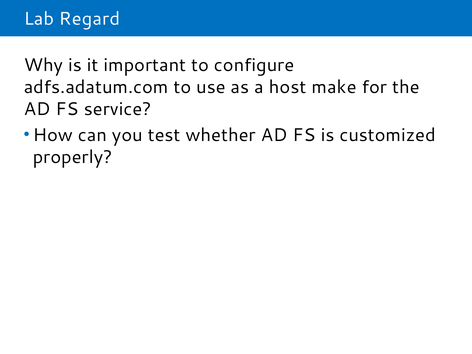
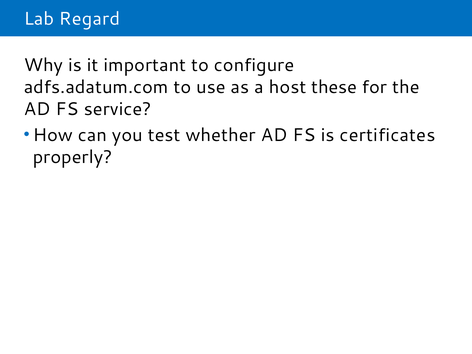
make: make -> these (334, 87)
customized: customized -> certificates (388, 135)
